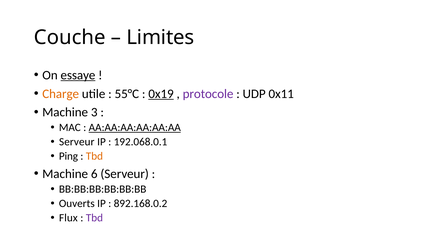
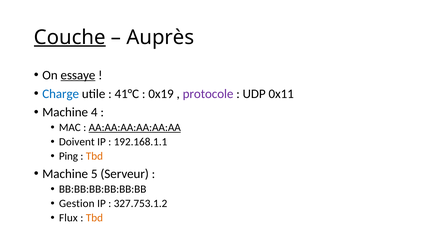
Couche underline: none -> present (70, 37)
Limites: Limites -> Auprès (160, 37)
Charge colour: orange -> blue (61, 94)
55°C: 55°C -> 41°C (127, 94)
0x19 underline: present -> none (161, 94)
3: 3 -> 4 (94, 112)
Serveur: Serveur -> Doivent (77, 142)
192.068.0.1: 192.068.0.1 -> 192.168.1.1 (141, 142)
6: 6 -> 5 (94, 174)
Ouverts: Ouverts -> Gestion (77, 204)
892.168.0.2: 892.168.0.2 -> 327.753.1.2 (141, 204)
Tbd colour: purple -> orange (94, 218)
